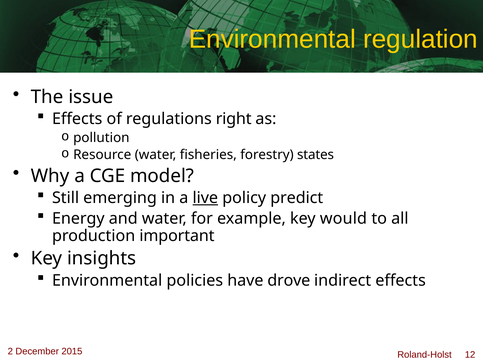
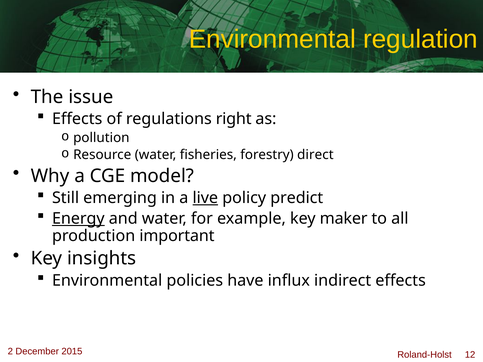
states: states -> direct (315, 155)
Energy underline: none -> present (78, 219)
would: would -> maker (344, 219)
drove: drove -> influx (289, 281)
